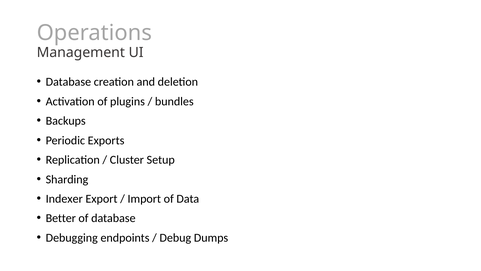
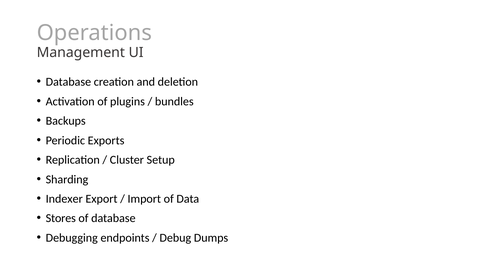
Better: Better -> Stores (61, 218)
